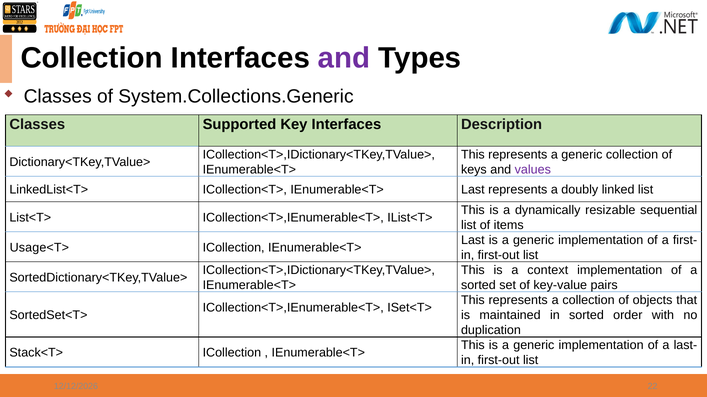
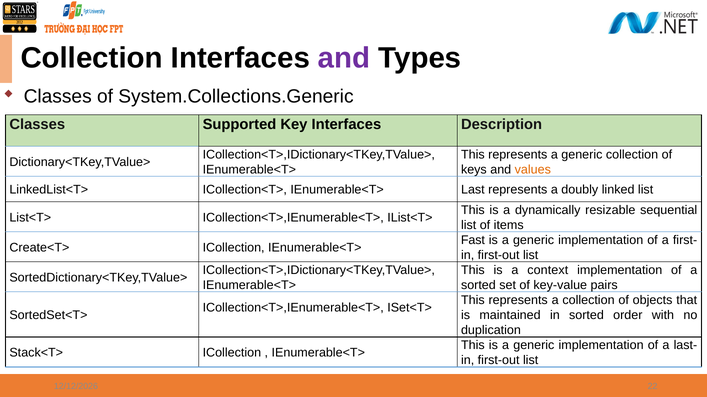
values colour: purple -> orange (533, 170)
Last: Last -> Fast (473, 241)
Usage<T>: Usage<T> -> Create<T> (39, 248)
